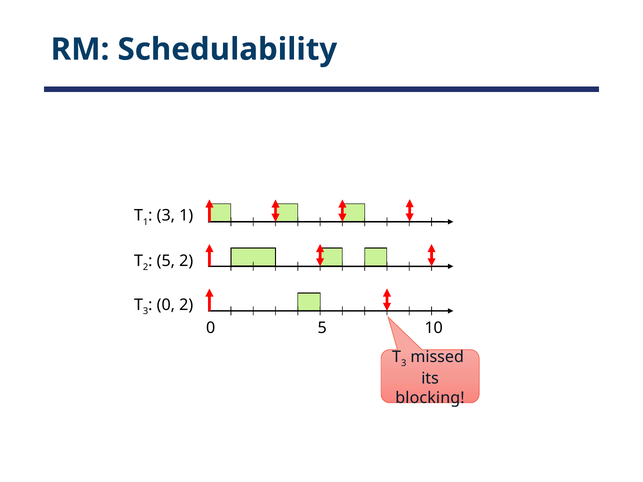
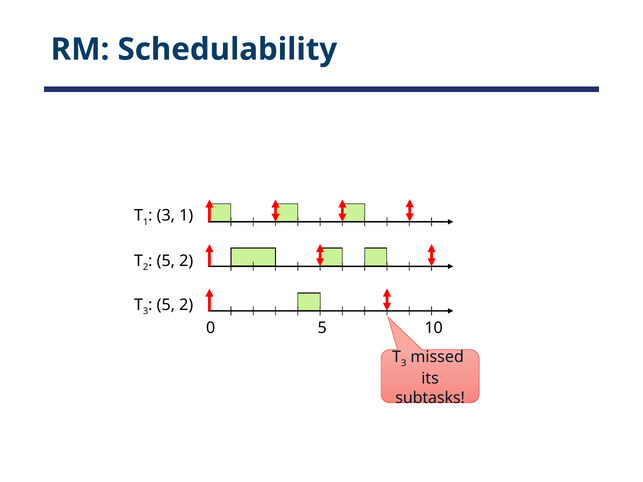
0: 0 -> 5 (166, 305)
blocking: blocking -> subtasks (430, 398)
